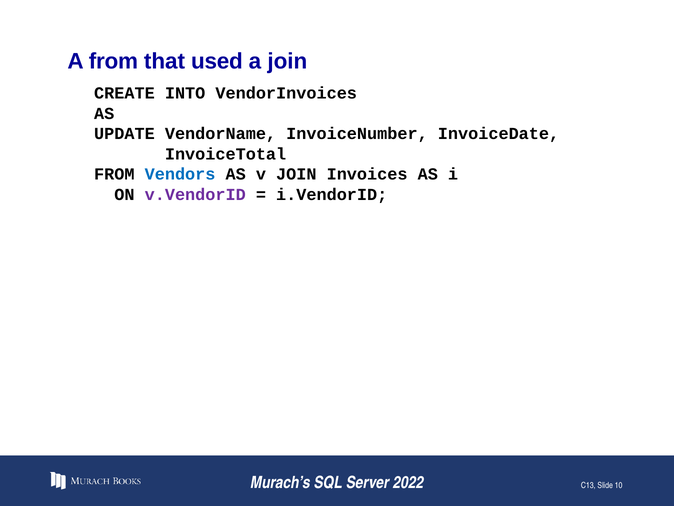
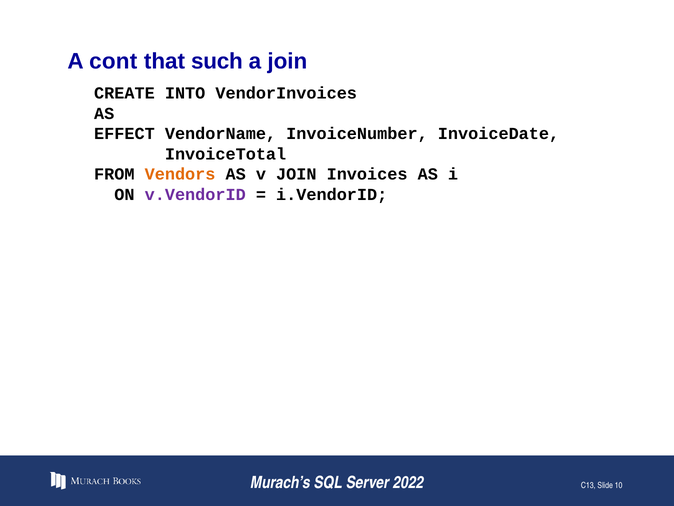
A from: from -> cont (113, 61)
used: used -> such (217, 61)
UPDATE: UPDATE -> EFFECT (124, 134)
Vendors colour: blue -> orange (180, 174)
